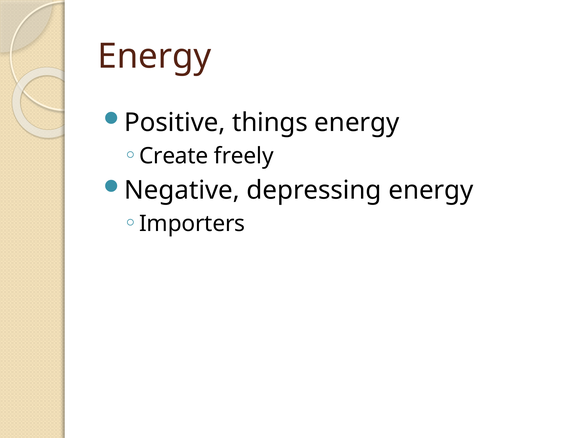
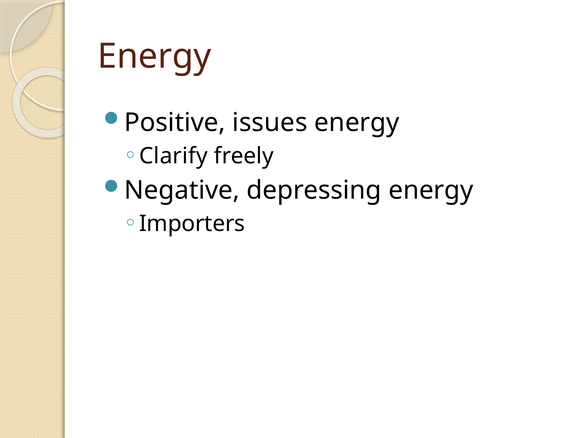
things: things -> issues (270, 122)
Create: Create -> Clarify (173, 156)
